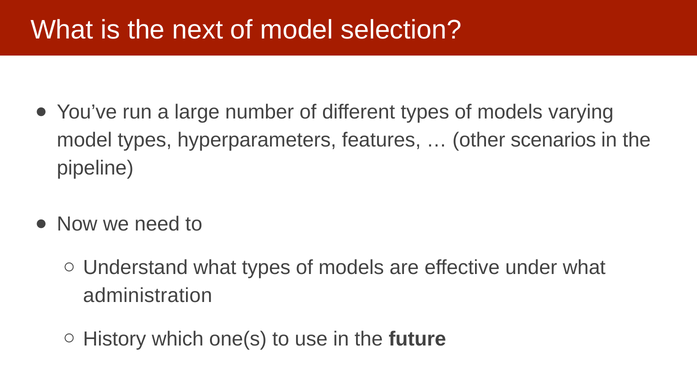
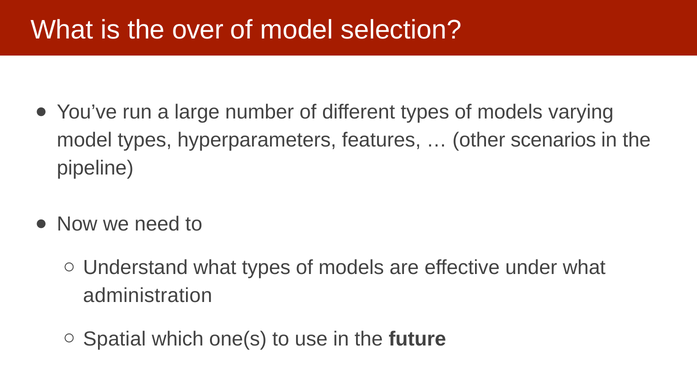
next: next -> over (198, 30)
History: History -> Spatial (114, 339)
